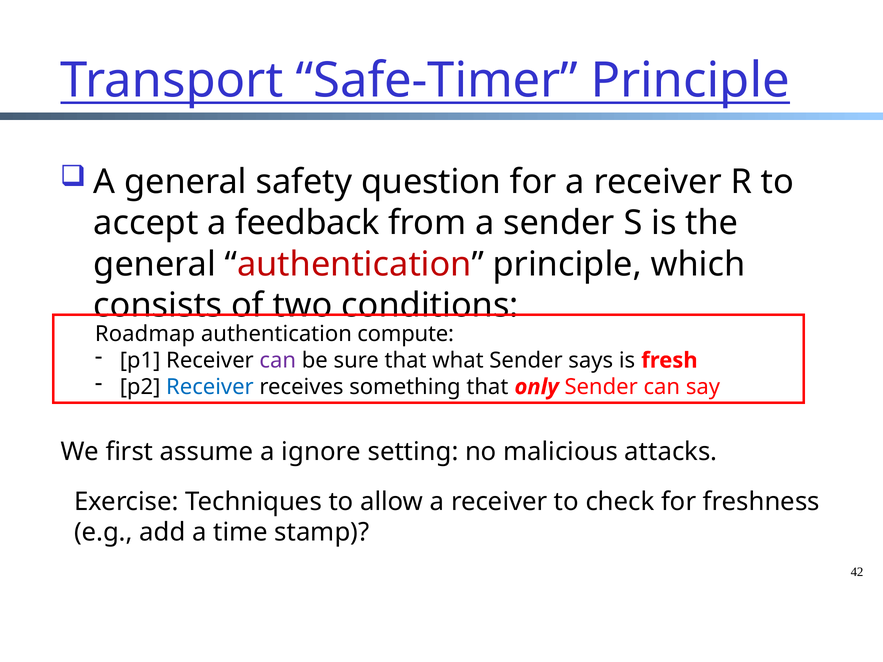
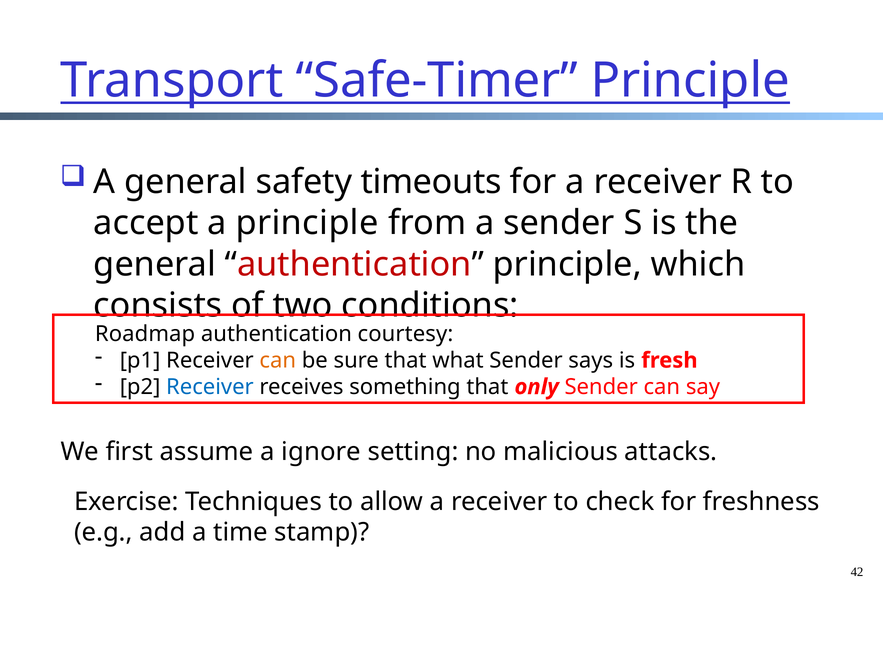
question: question -> timeouts (431, 182)
a feedback: feedback -> principle (307, 223)
compute: compute -> courtesy (405, 334)
can colour: purple -> orange (278, 361)
